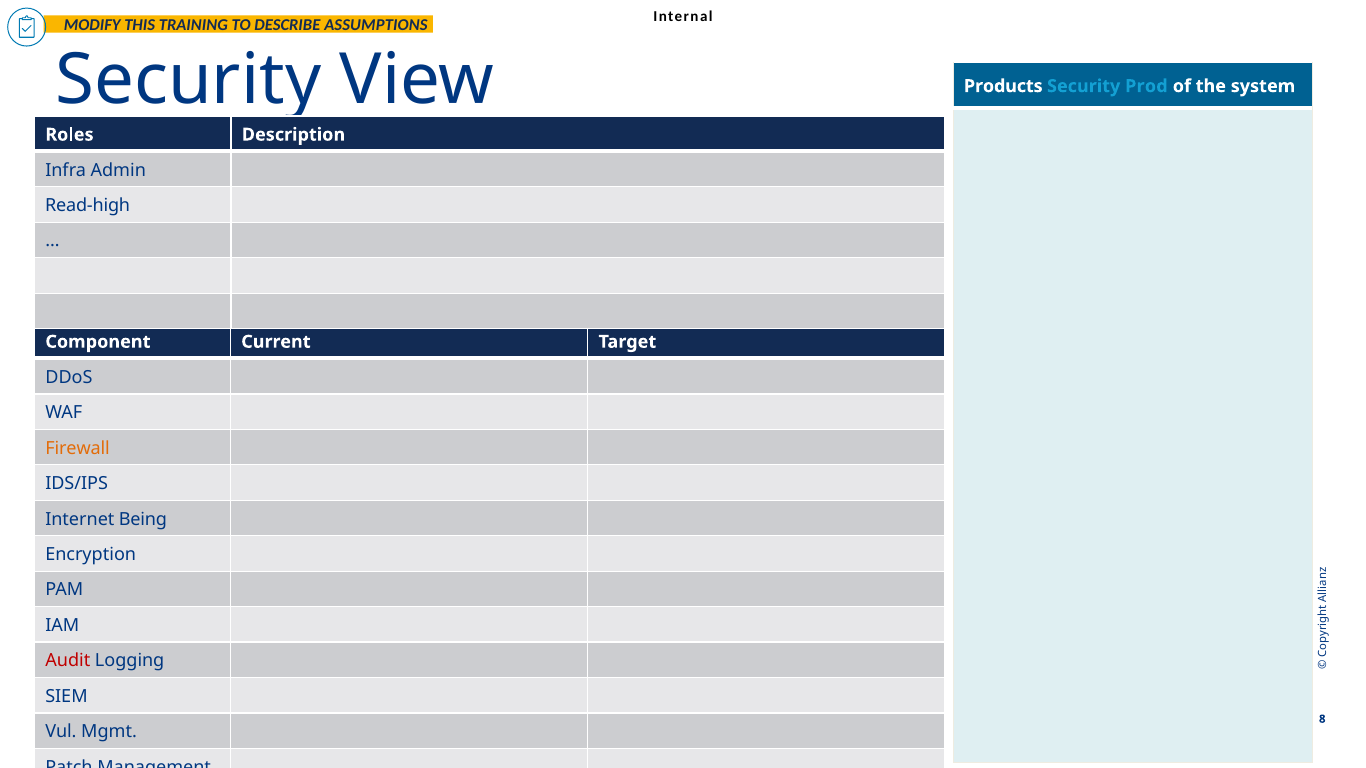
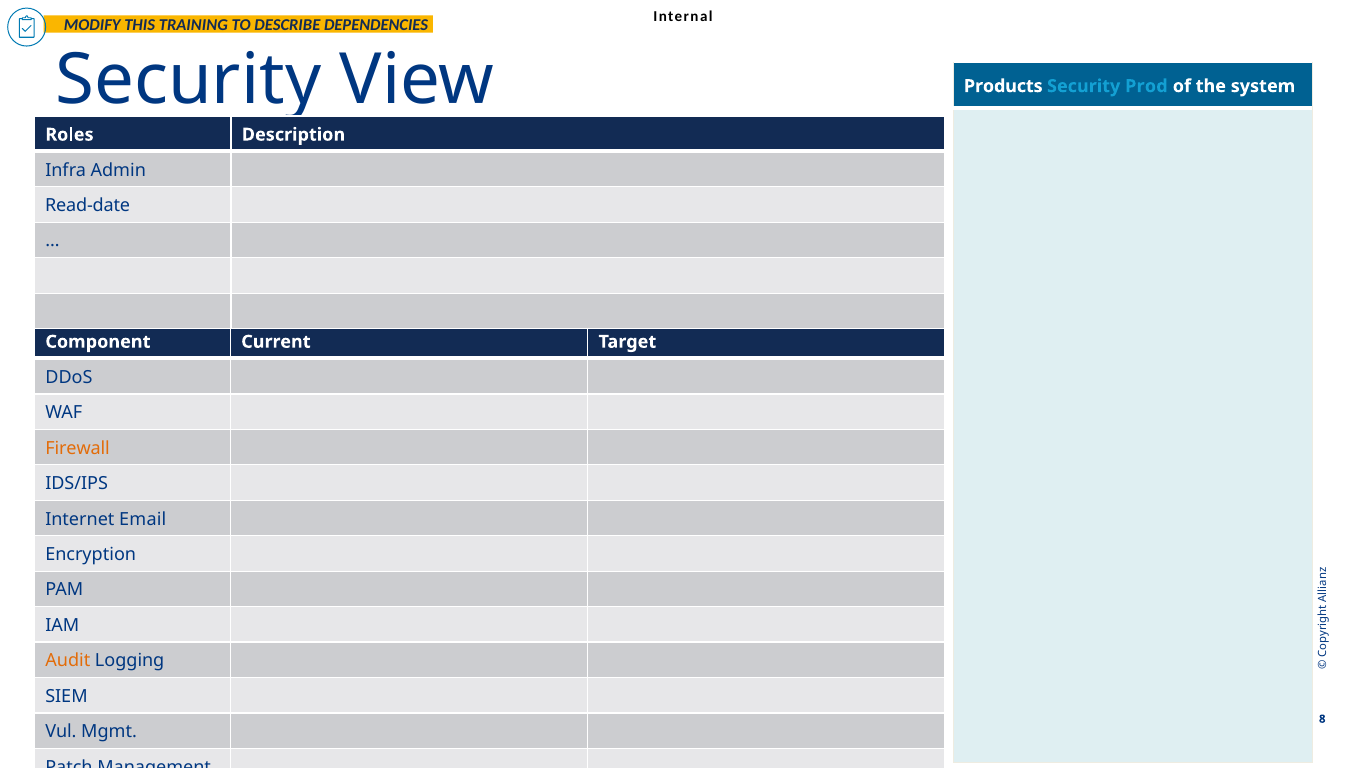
ASSUMPTIONS: ASSUMPTIONS -> DEPENDENCIES (376, 25)
Read-high: Read-high -> Read-date (88, 206)
Being: Being -> Email (143, 519)
Audit colour: red -> orange (68, 661)
